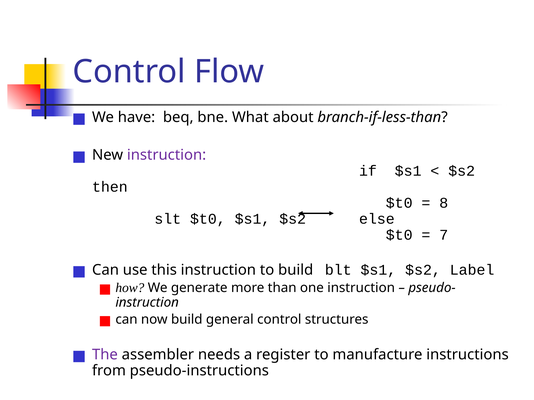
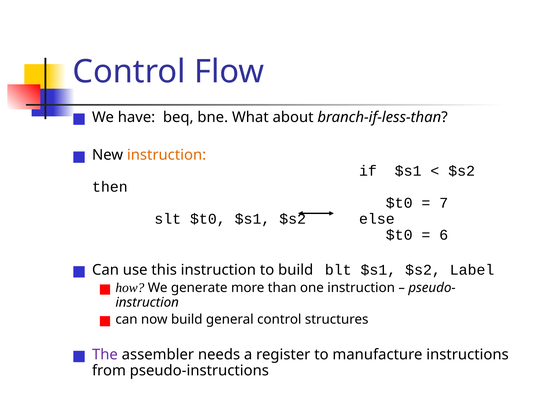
instruction colour: purple -> orange (167, 155)
8: 8 -> 7 (444, 203)
7: 7 -> 6 (444, 235)
